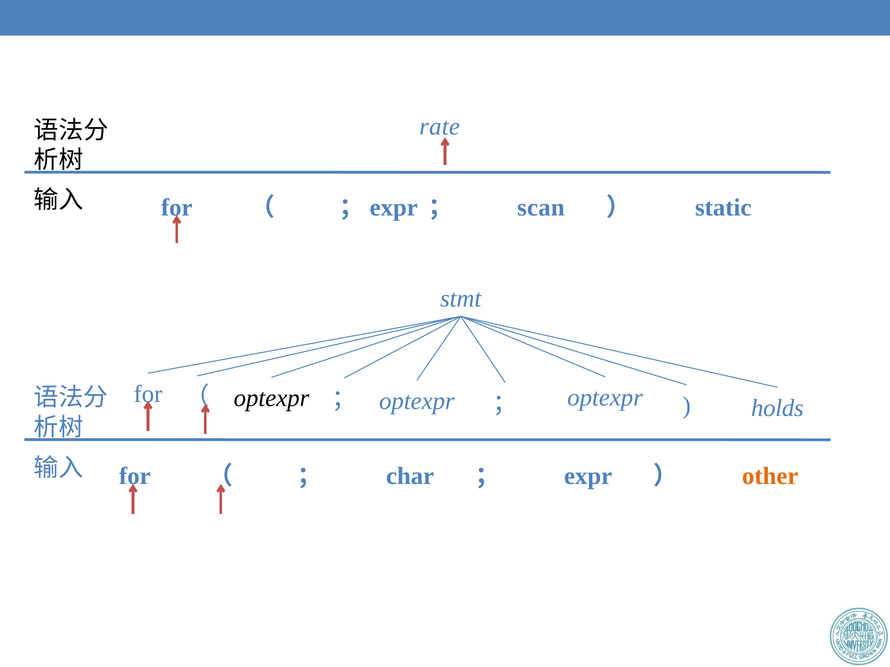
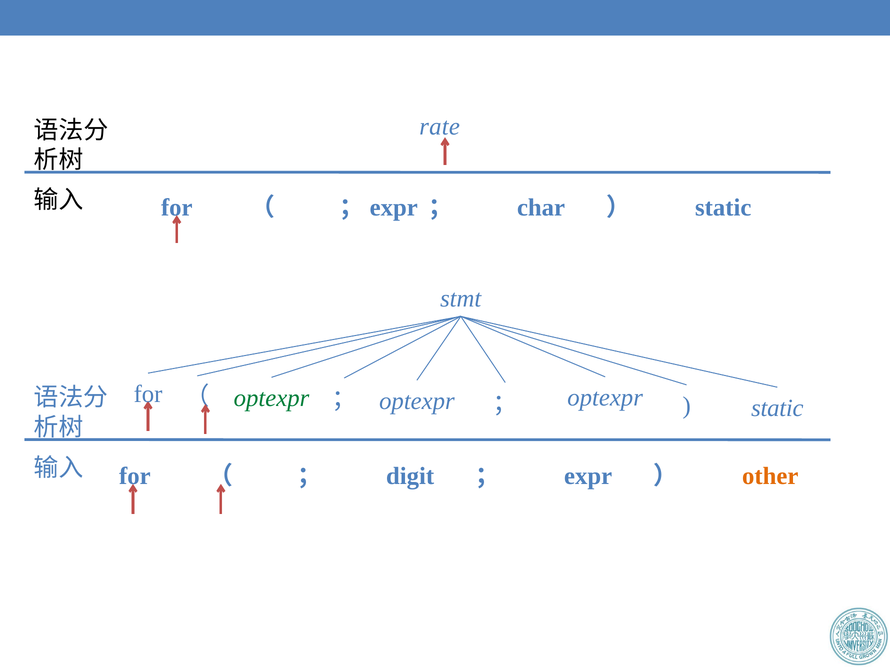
scan: scan -> char (541, 208)
holds: holds -> static (777, 408)
optexpr colour: black -> green (271, 399)
char: char -> digit (410, 476)
